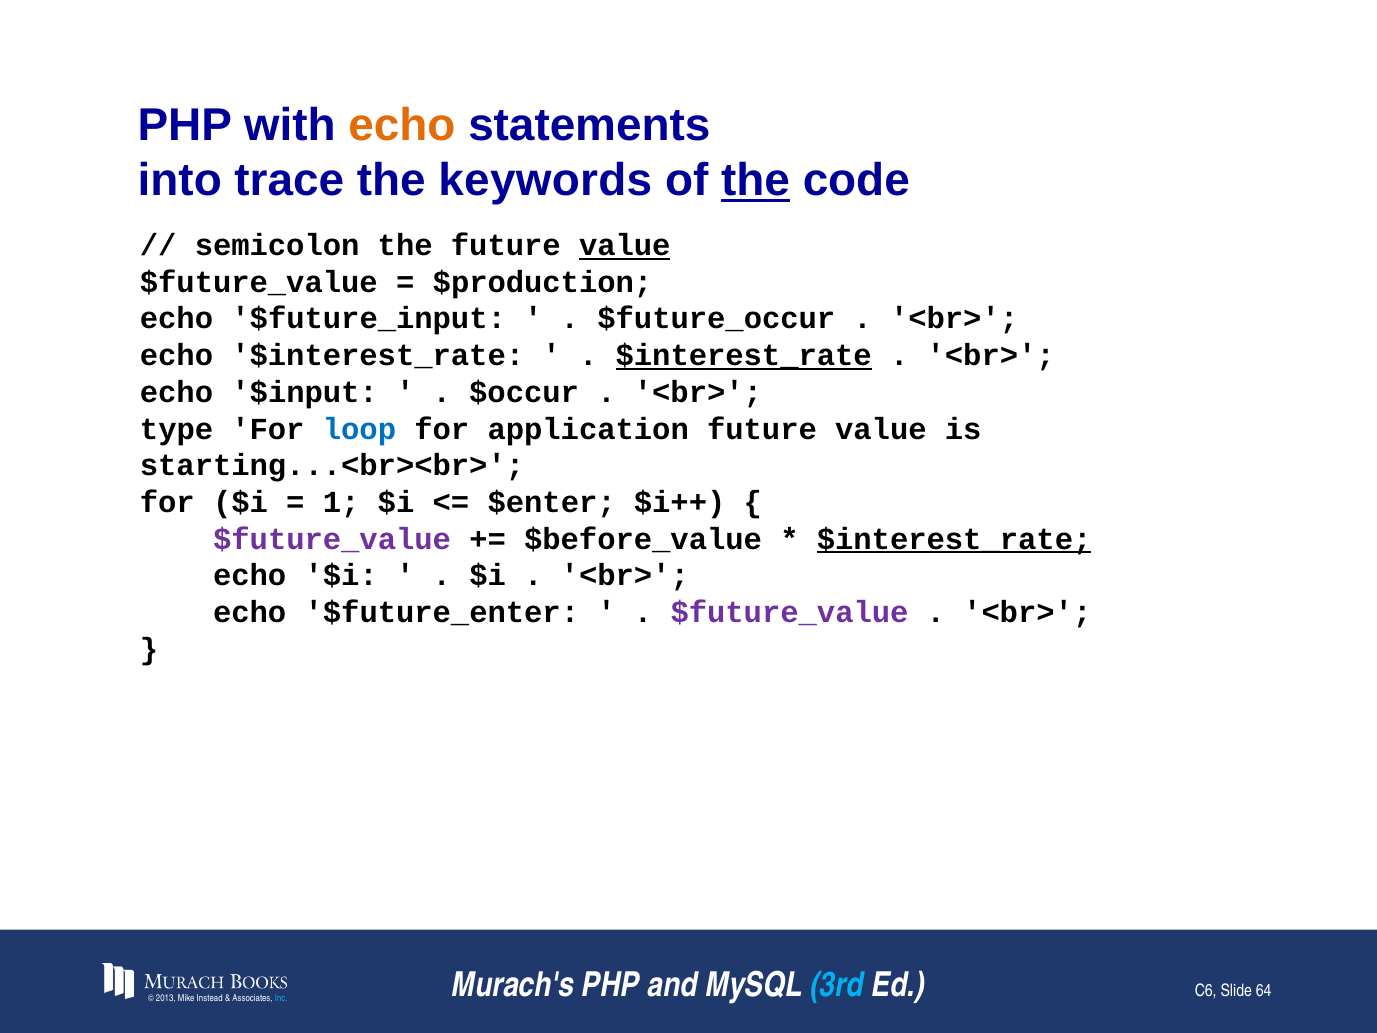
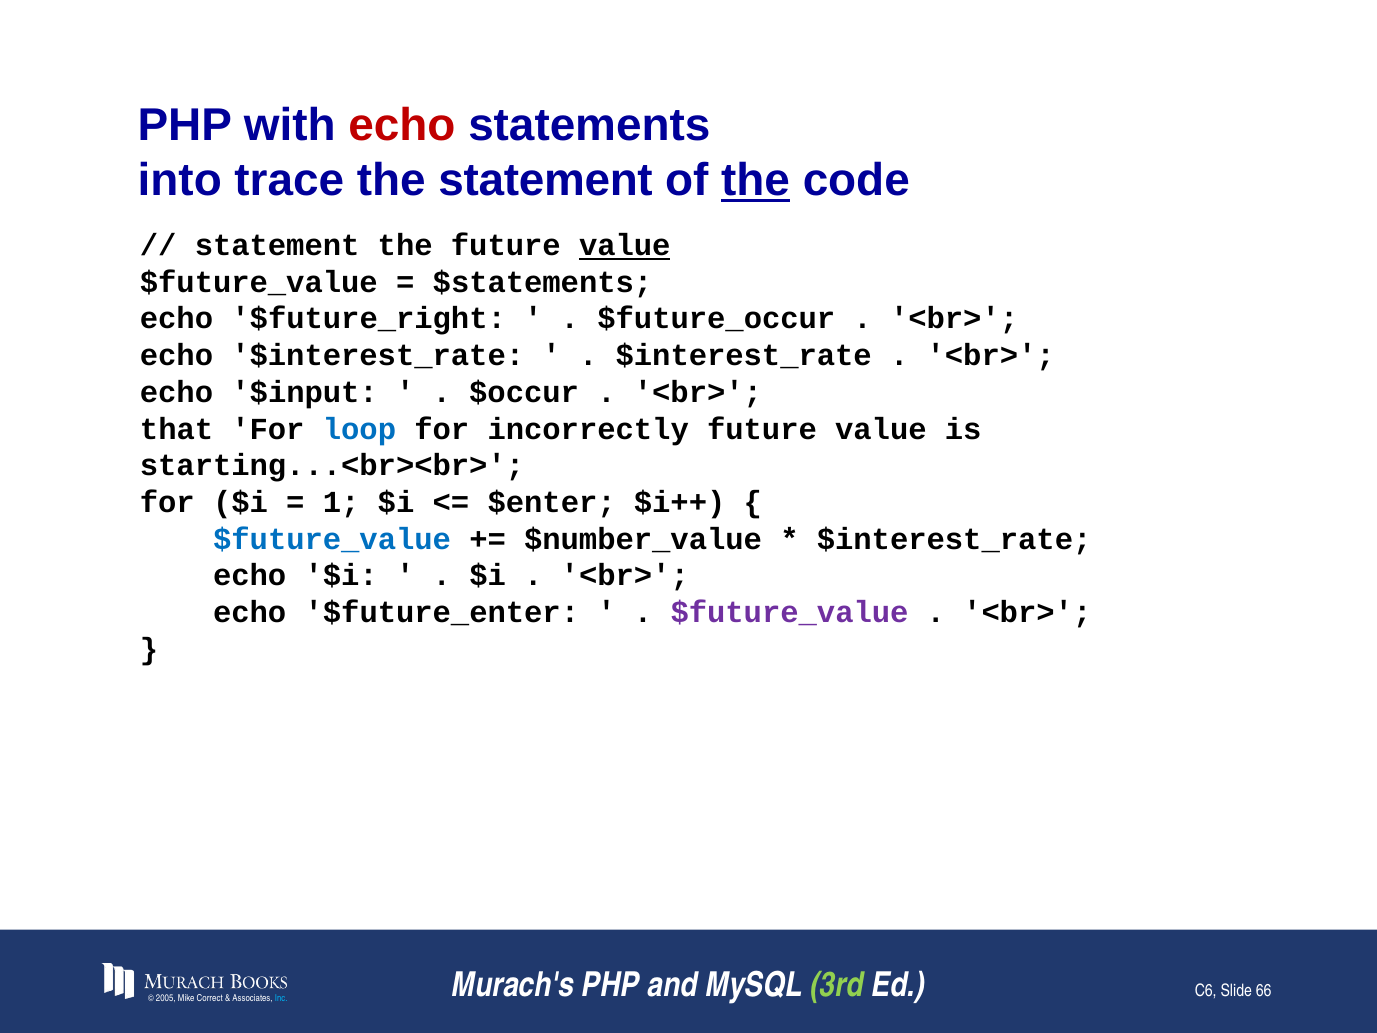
echo colour: orange -> red (402, 126)
the keywords: keywords -> statement (546, 181)
semicolon: semicolon -> statement (277, 245)
$production: $production -> $statements (542, 282)
$future_input: $future_input -> $future_right (369, 319)
$interest_rate underline: present -> none (744, 356)
type: type -> that (177, 429)
application: application -> incorrectly (588, 429)
$future_value colour: purple -> blue (332, 539)
$before_value: $before_value -> $number_value (643, 539)
$interest_rate underline: present -> none (954, 539)
3rd colour: light blue -> light green (837, 985)
2013: 2013 -> 2005 (166, 998)
Instead: Instead -> Correct (210, 998)
64: 64 -> 66 (1264, 991)
